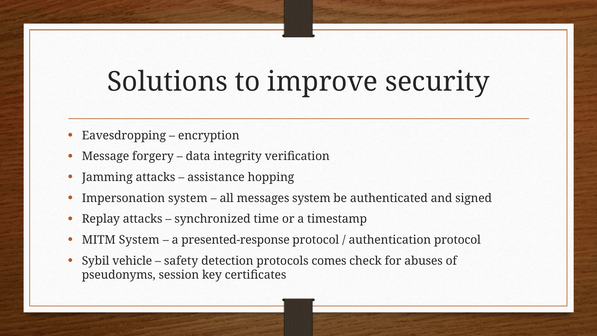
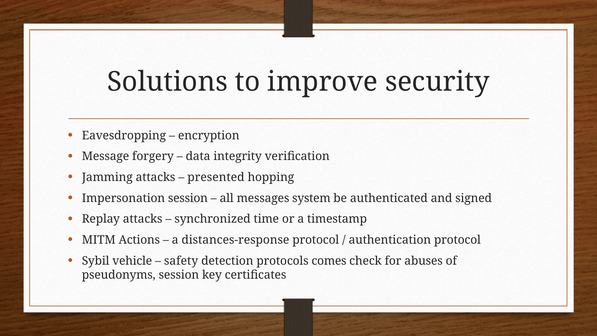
assistance: assistance -> presented (216, 177)
Impersonation system: system -> session (188, 198)
MITM System: System -> Actions (139, 240)
presented-response: presented-response -> distances-response (235, 240)
